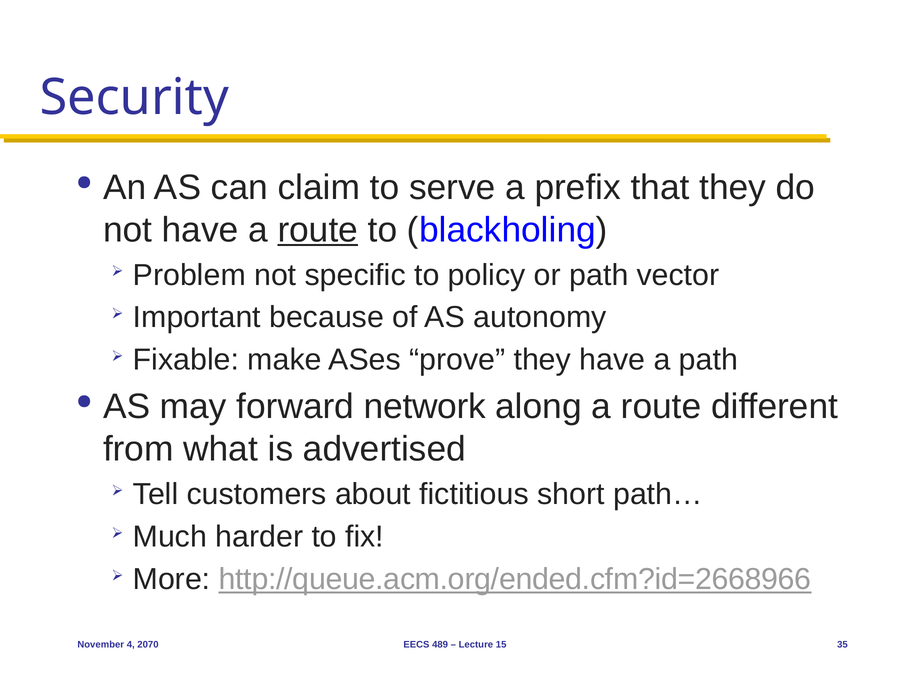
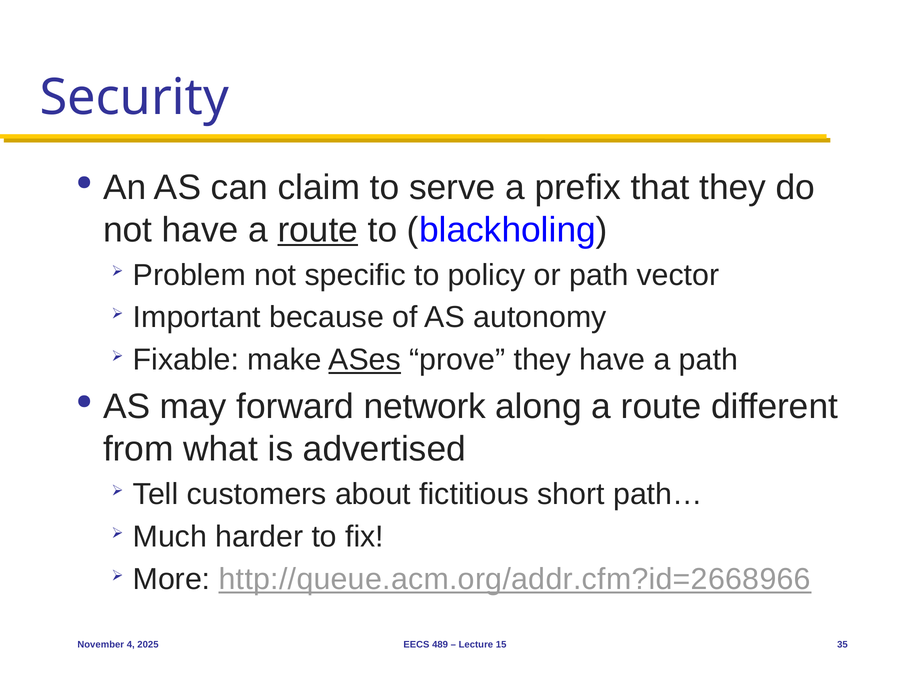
ASes underline: none -> present (365, 360)
http://queue.acm.org/ended.cfm?id=2668966: http://queue.acm.org/ended.cfm?id=2668966 -> http://queue.acm.org/addr.cfm?id=2668966 (515, 580)
2070: 2070 -> 2025 (148, 645)
